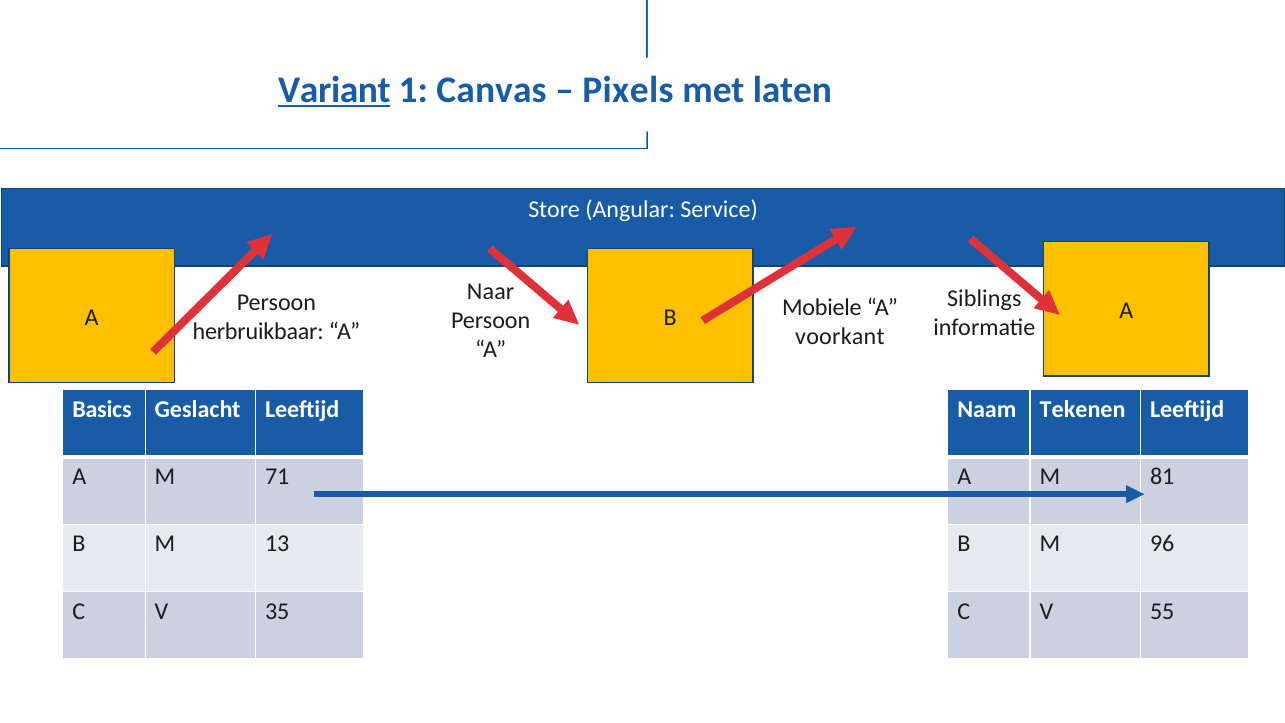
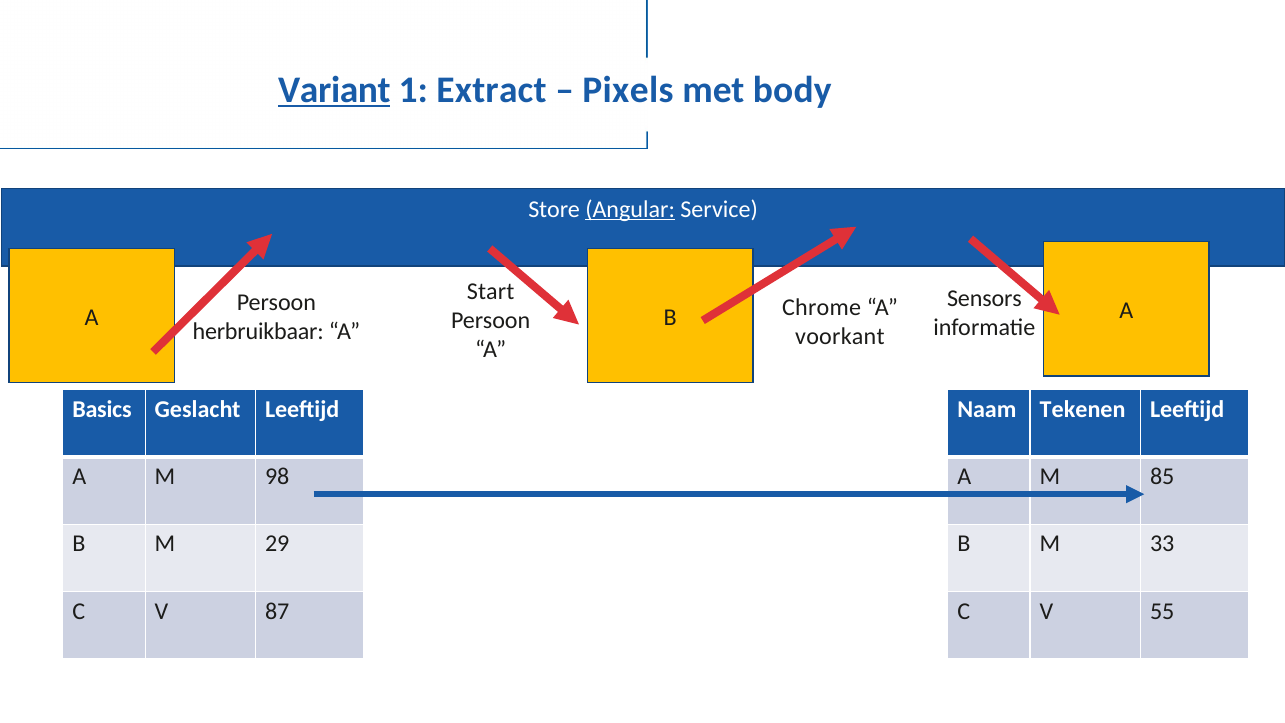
Canvas: Canvas -> Extract (491, 90)
laten: laten -> body (792, 90)
Angular underline: none -> present (630, 209)
Naar: Naar -> Start (491, 292)
Siblings: Siblings -> Sensors (984, 299)
Mobiele: Mobiele -> Chrome (822, 307)
71: 71 -> 98 (277, 477)
81: 81 -> 85 (1162, 477)
13: 13 -> 29 (277, 544)
96: 96 -> 33 (1162, 544)
35: 35 -> 87 (277, 611)
